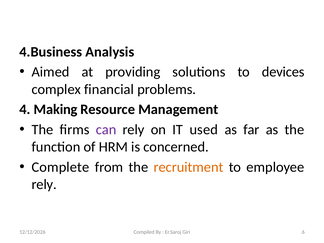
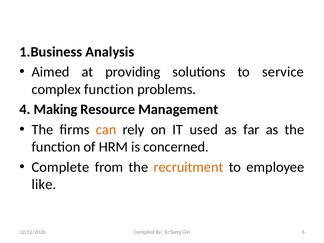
4.Business: 4.Business -> 1.Business (51, 52)
devices: devices -> service (283, 72)
complex financial: financial -> function (109, 89)
can colour: purple -> orange (106, 130)
rely: rely -> like (44, 184)
